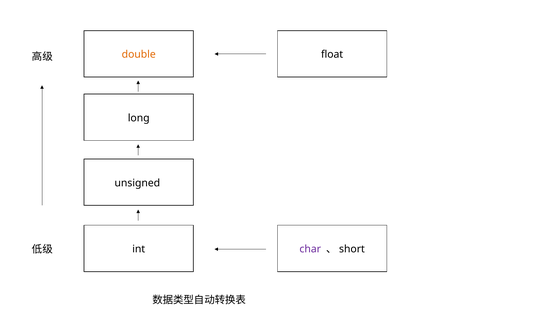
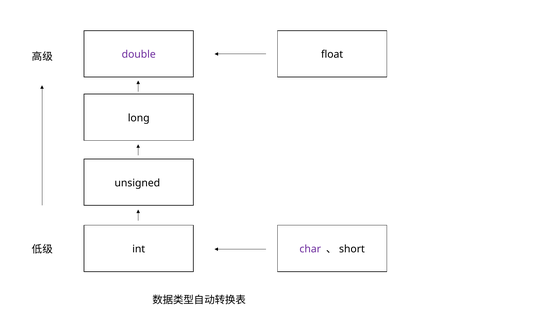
double colour: orange -> purple (139, 55)
